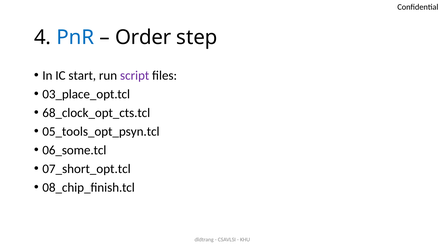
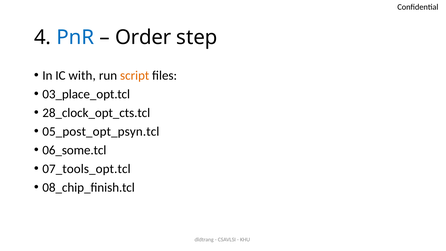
start: start -> with (82, 75)
script colour: purple -> orange (135, 75)
68_clock_opt_cts.tcl: 68_clock_opt_cts.tcl -> 28_clock_opt_cts.tcl (96, 113)
05_tools_opt_psyn.tcl: 05_tools_opt_psyn.tcl -> 05_post_opt_psyn.tcl (101, 131)
07_short_opt.tcl: 07_short_opt.tcl -> 07_tools_opt.tcl (86, 169)
